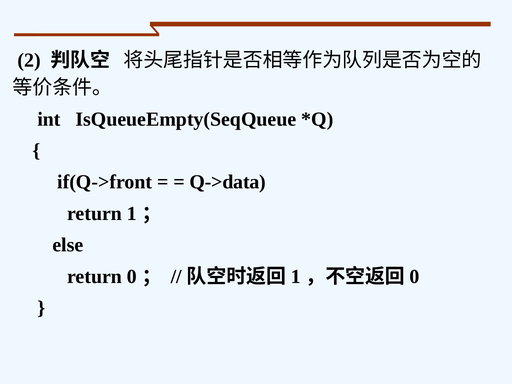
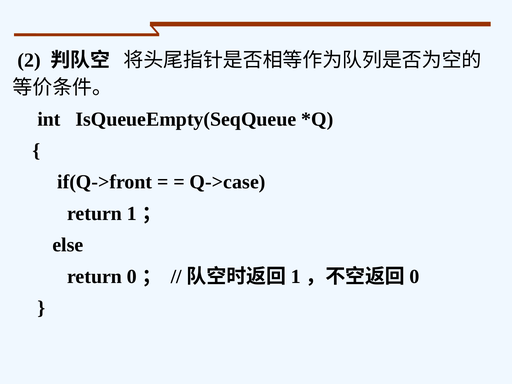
Q->data: Q->data -> Q->case (228, 182)
